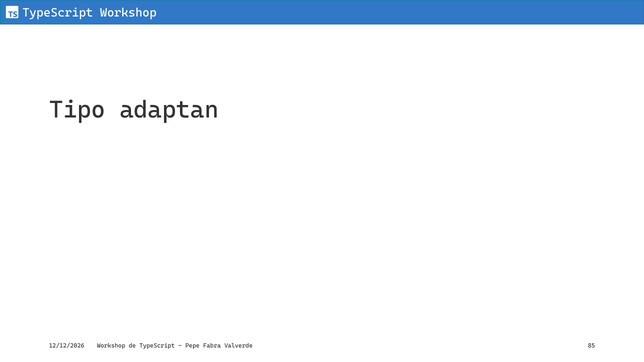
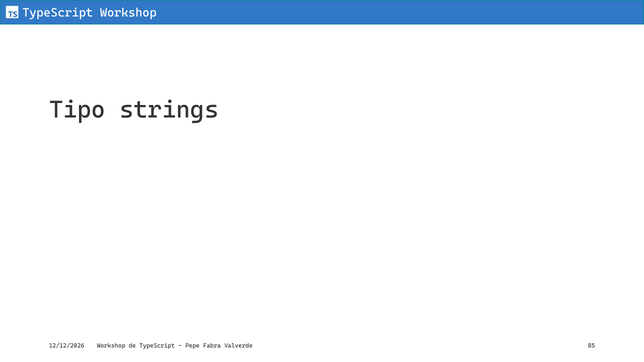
adaptan: adaptan -> strings (169, 110)
